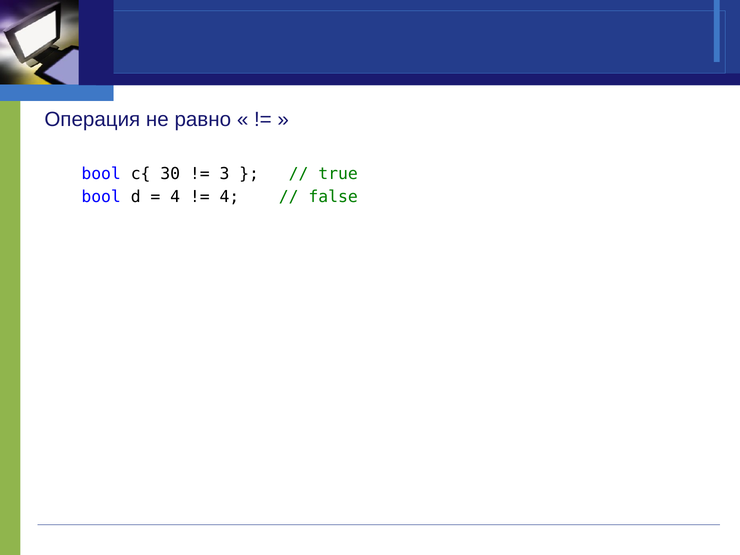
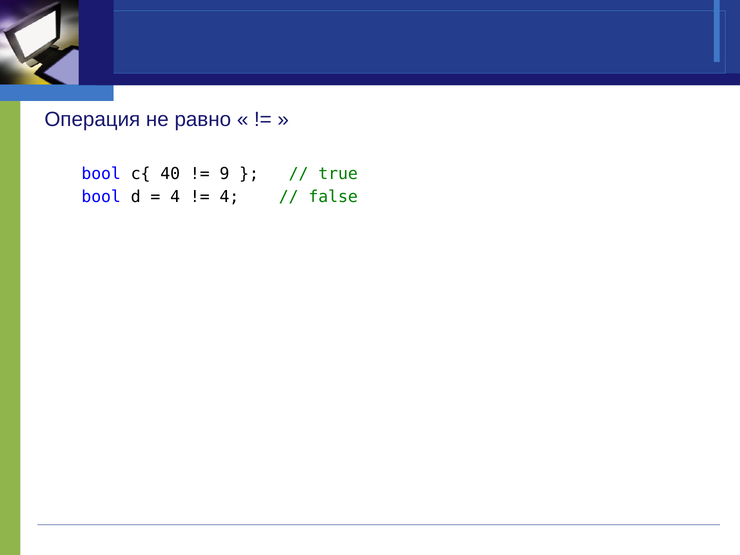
30: 30 -> 40 (170, 174)
3: 3 -> 9 (224, 174)
